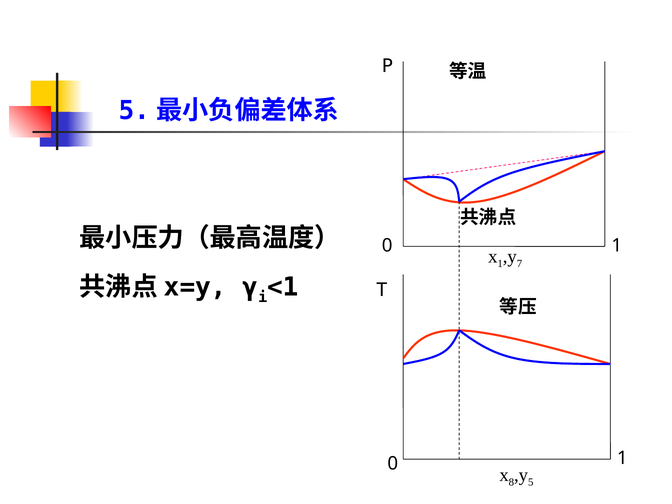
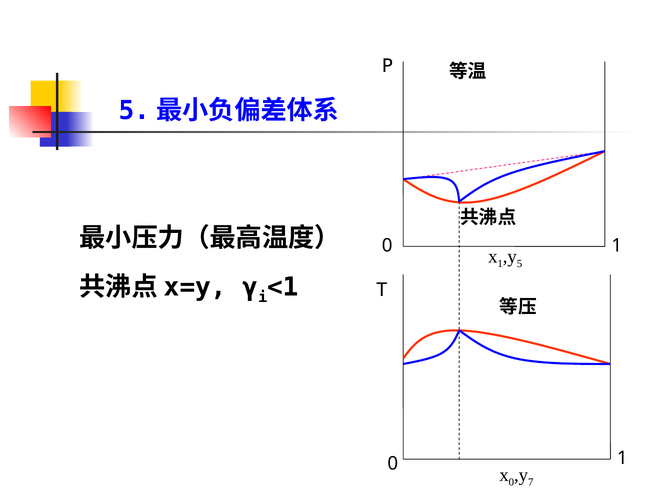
7: 7 -> 5 (520, 264)
8: 8 -> 0 (511, 482)
5: 5 -> 7 (531, 482)
